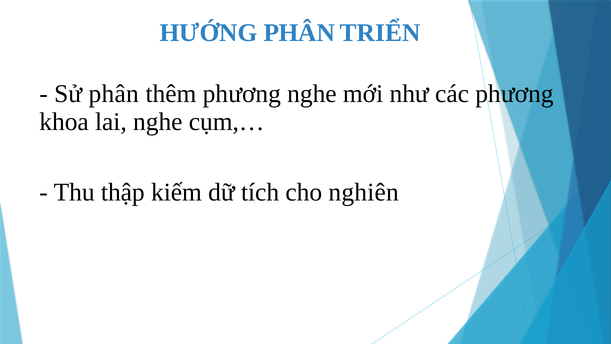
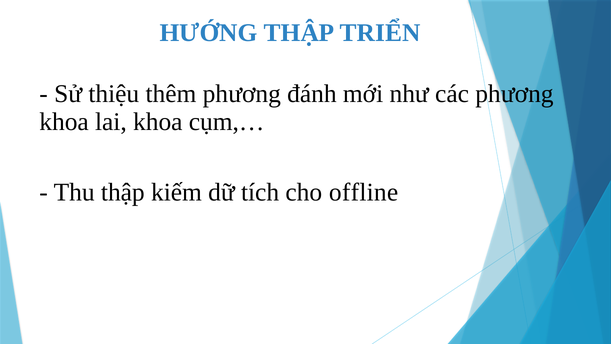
HƯỚNG PHÂN: PHÂN -> THẬP (299, 33)
Sử phân: phân -> thiệu (114, 94)
phương nghe: nghe -> đánh (312, 94)
lai nghe: nghe -> khoa (158, 122)
nghiên: nghiên -> offline (364, 192)
